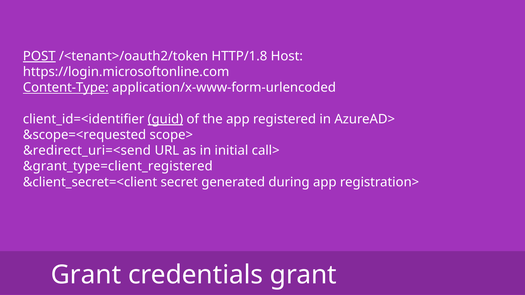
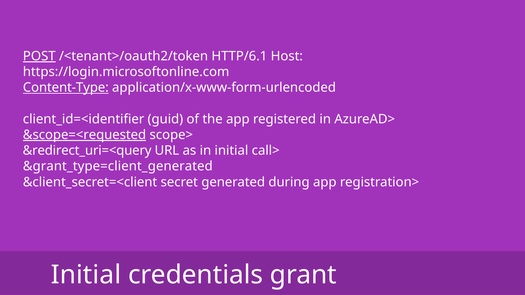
HTTP/1.8: HTTP/1.8 -> HTTP/6.1 (239, 56)
guid underline: present -> none (165, 119)
&scope=<requested underline: none -> present (85, 135)
&redirect_uri=<send: &redirect_uri=<send -> &redirect_uri=<query (87, 151)
&grant_type=client_registered: &grant_type=client_registered -> &grant_type=client_generated (118, 167)
Grant: Grant -> Initial (86, 275)
